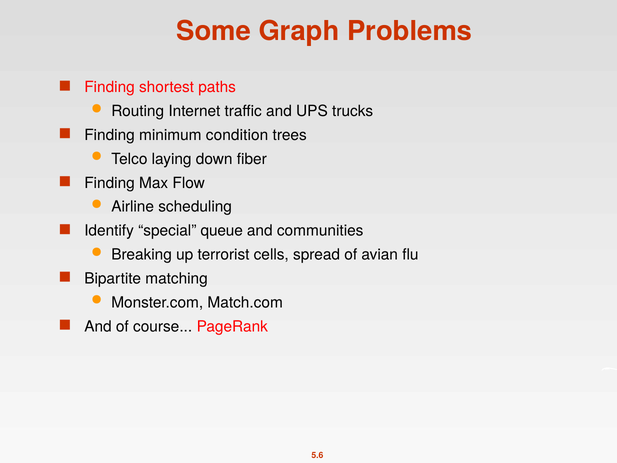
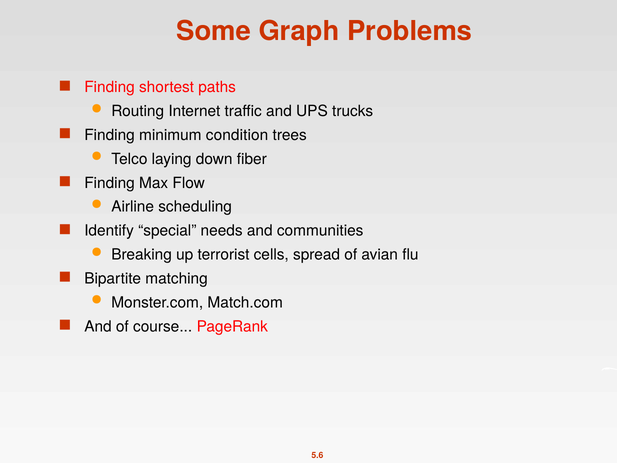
queue: queue -> needs (222, 231)
